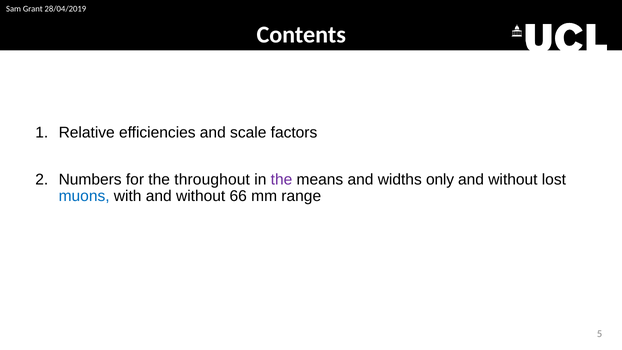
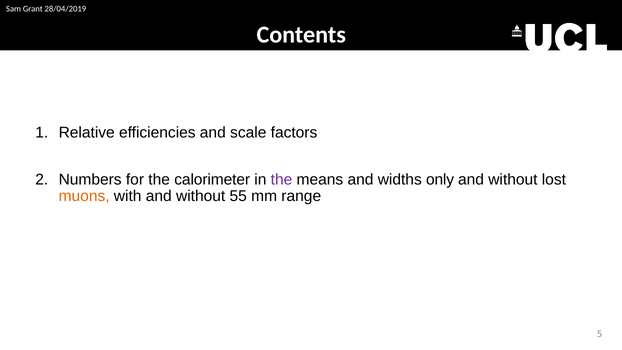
throughout: throughout -> calorimeter (212, 179)
muons colour: blue -> orange (84, 196)
66: 66 -> 55 (238, 196)
